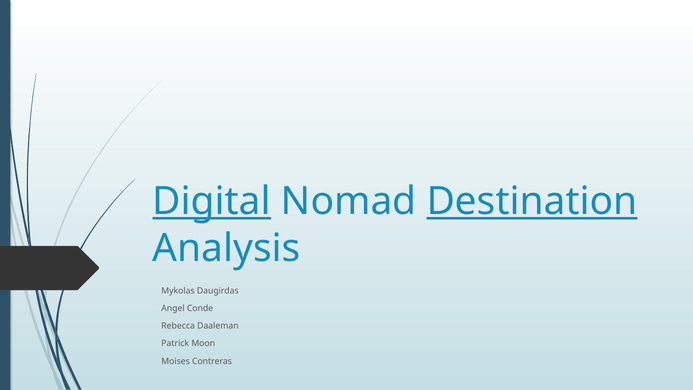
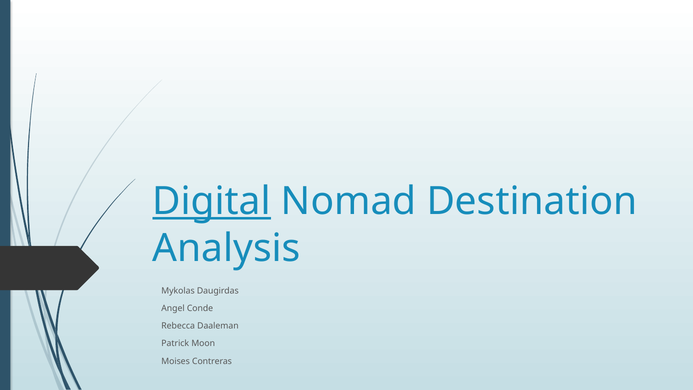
Destination underline: present -> none (532, 202)
